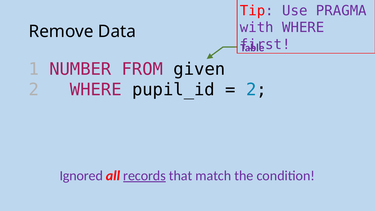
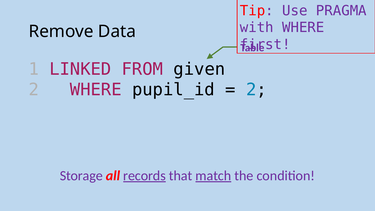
NUMBER: NUMBER -> LINKED (80, 69)
Ignored: Ignored -> Storage (81, 176)
match underline: none -> present (213, 176)
